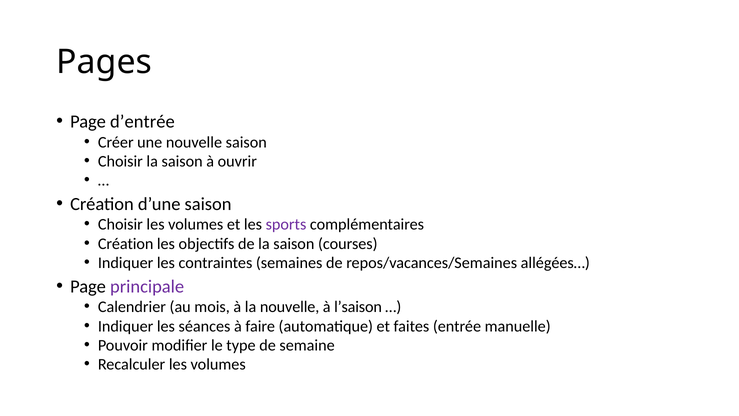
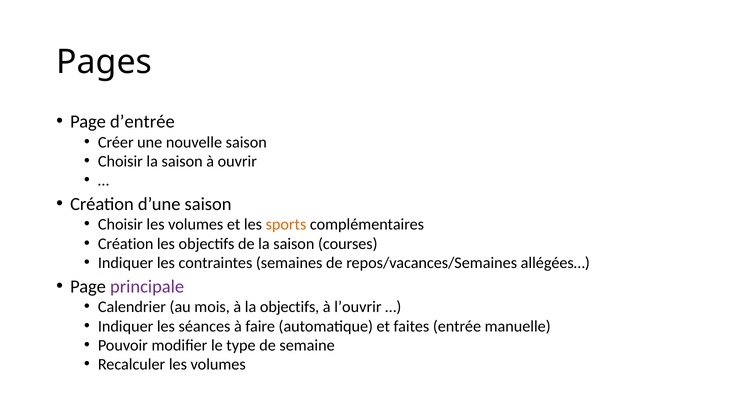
sports colour: purple -> orange (286, 224)
la nouvelle: nouvelle -> objectifs (290, 307)
l’saison: l’saison -> l’ouvrir (358, 307)
